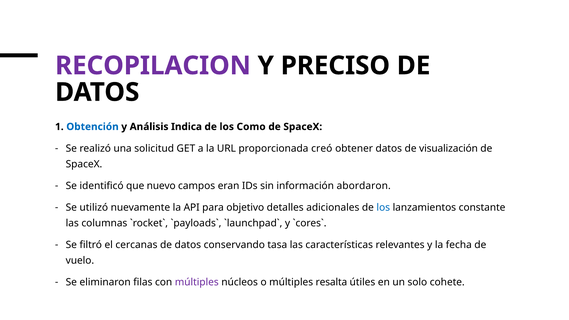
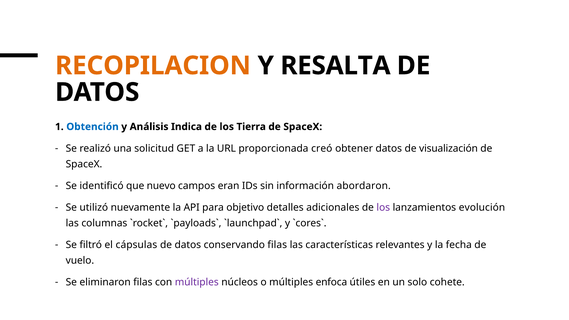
RECOPILACION colour: purple -> orange (153, 66)
PRECISO: PRECISO -> RESALTA (335, 66)
Como: Como -> Tierra (251, 127)
los colour: blue -> purple (383, 207)
constante: constante -> evolución (482, 207)
cercanas: cercanas -> cápsulas (136, 245)
conservando tasa: tasa -> filas (277, 245)
resalta: resalta -> enfoca (331, 282)
